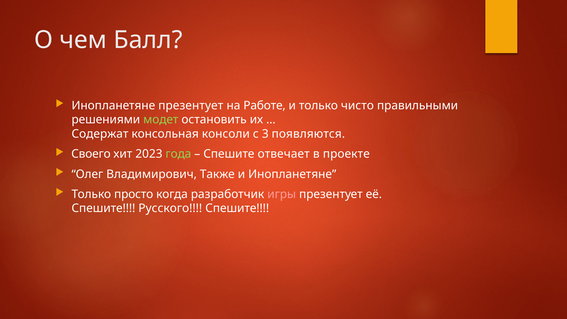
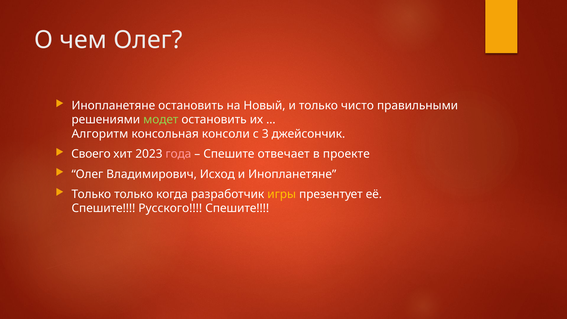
чем Балл: Балл -> Олег (148, 40)
Инопланетяне презентует: презентует -> остановить (191, 106)
Работе: Работе -> Новый (264, 106)
Содержат: Содержат -> Алгоритм (100, 134)
появляются: появляются -> джейсончик (308, 134)
года colour: light green -> pink (178, 154)
Также: Также -> Исход (217, 174)
Только просто: просто -> только (134, 194)
игры colour: pink -> yellow (282, 194)
